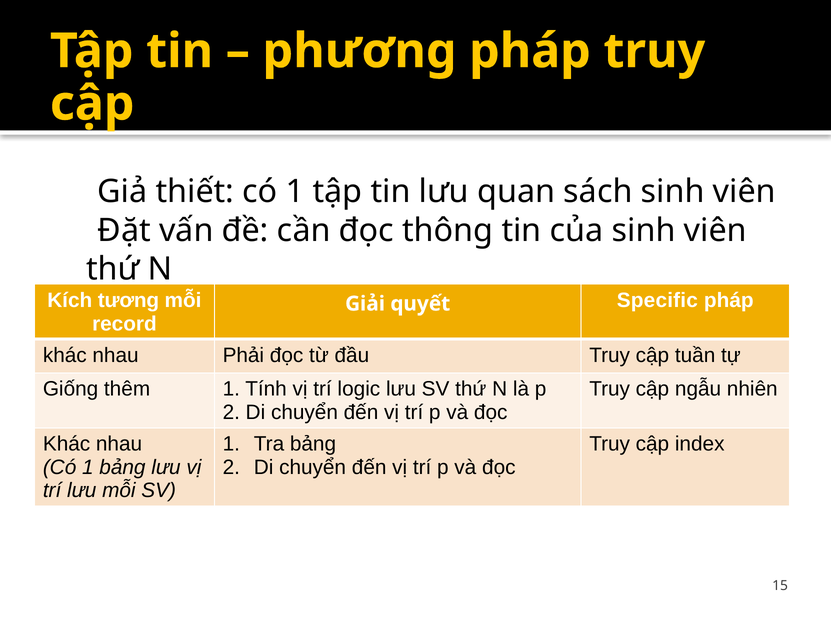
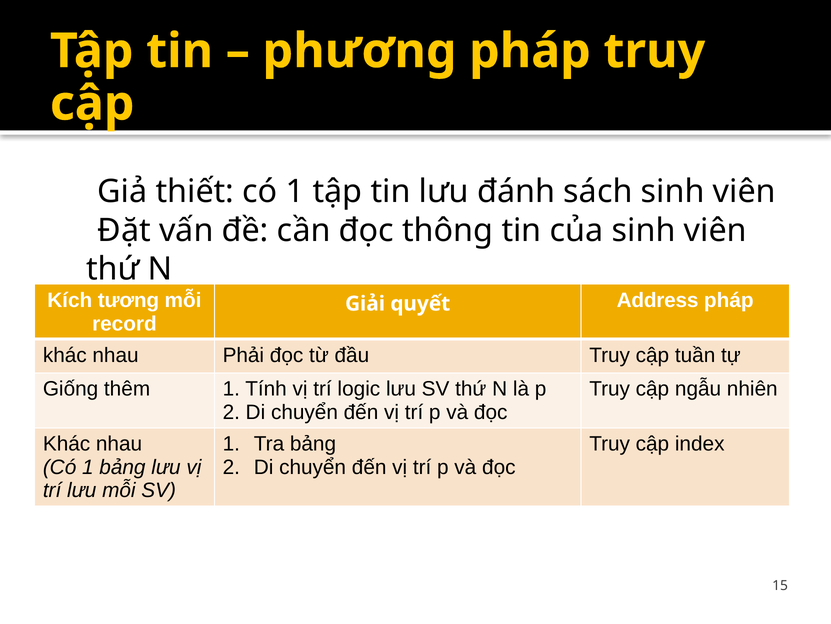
quan: quan -> đánh (516, 191)
Specific: Specific -> Address (658, 300)
